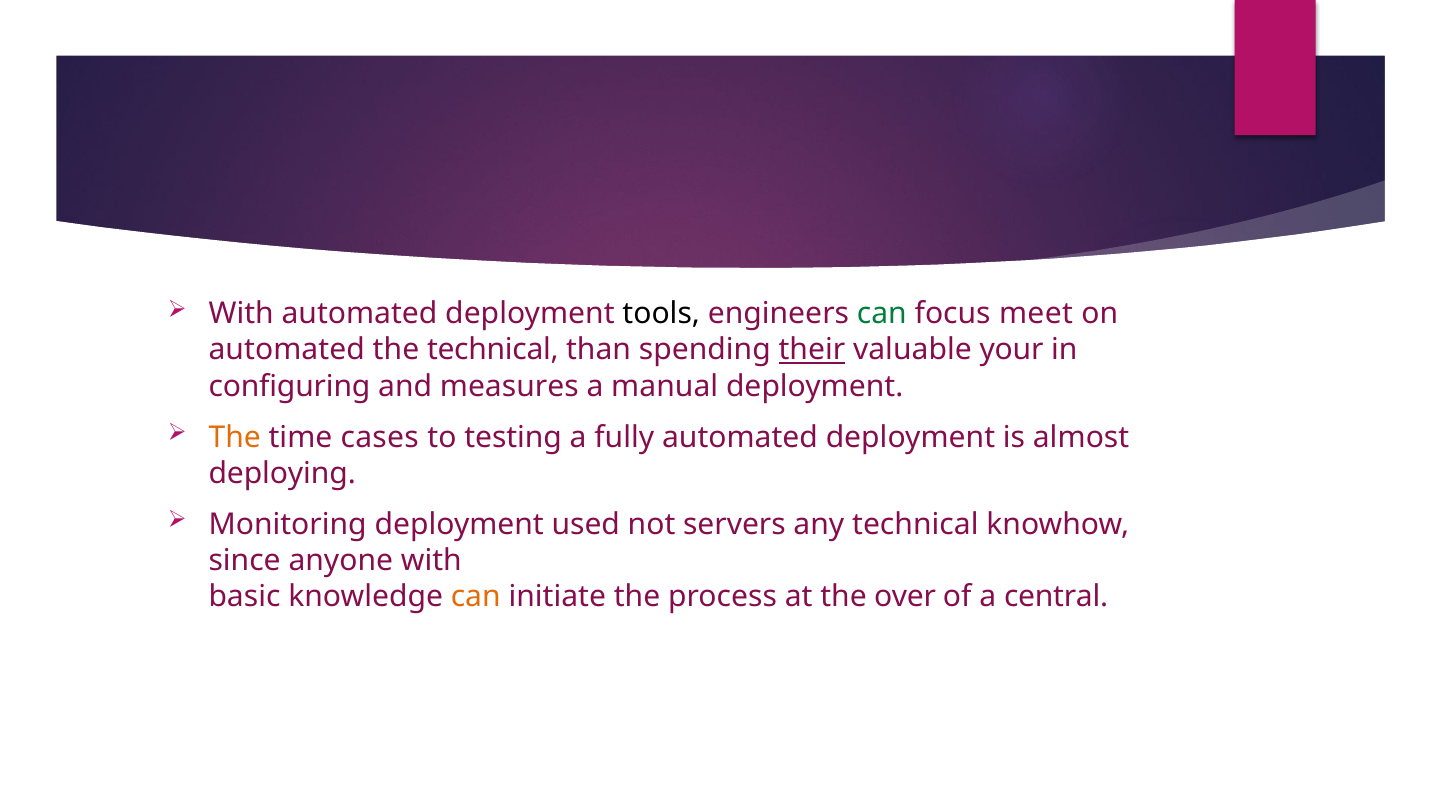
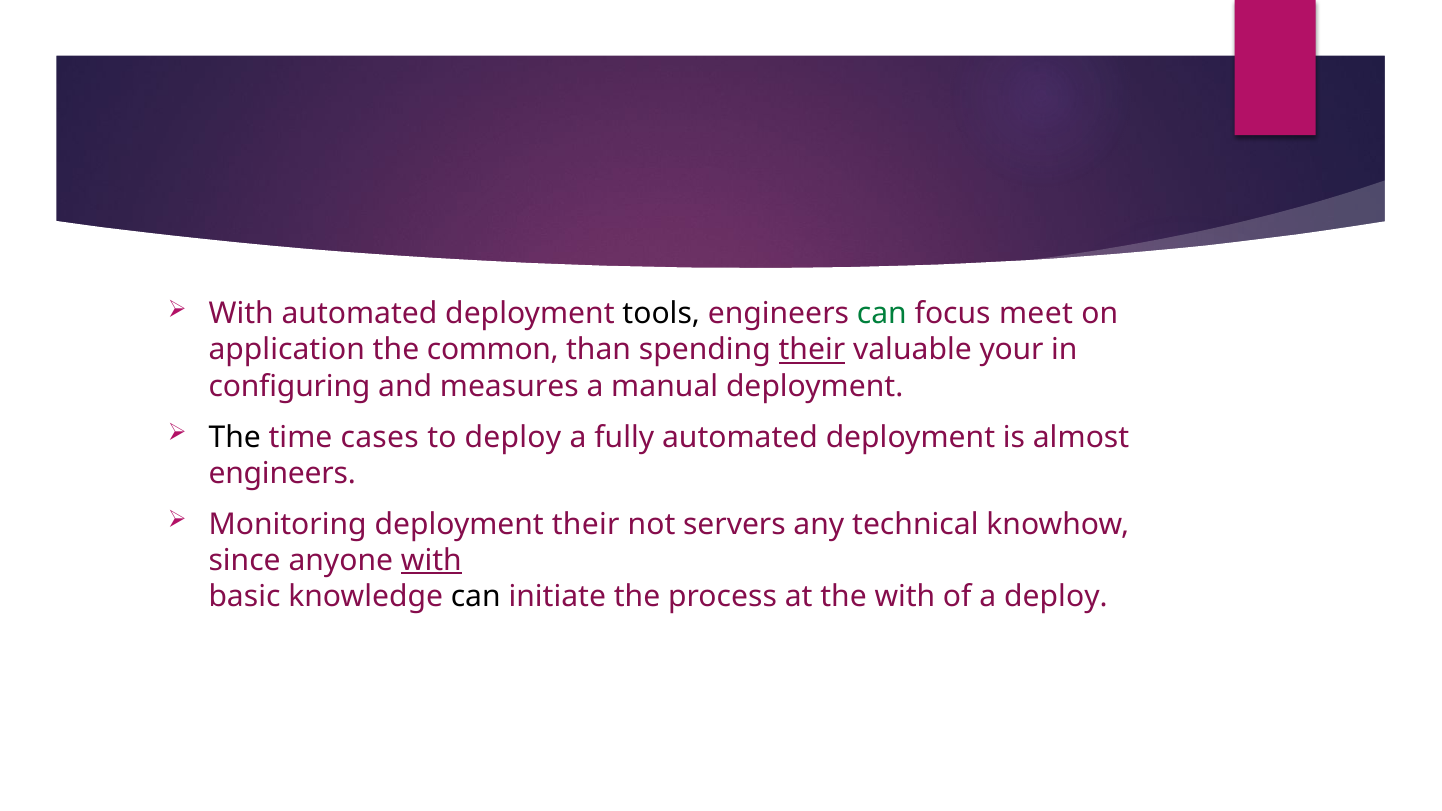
automated: automated -> application (287, 350)
the technical: technical -> common (493, 350)
The colour: orange -> black (235, 437)
to testing: testing -> deploy (513, 437)
deploying: deploying -> engineers (282, 473)
deployment used: used -> their (586, 524)
with underline: none -> present (431, 560)
can colour: orange -> black (476, 597)
the over: over -> with (905, 597)
a central: central -> deploy (1056, 597)
